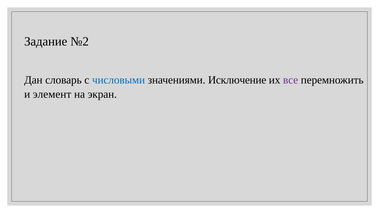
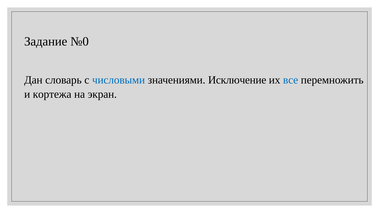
№2: №2 -> №0 (80, 41)
все colour: purple -> blue (291, 80)
элемент: элемент -> кортежа (52, 94)
